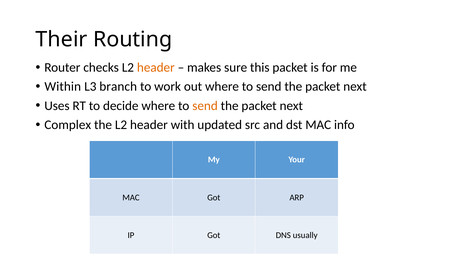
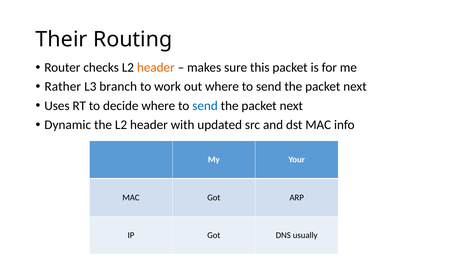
Within: Within -> Rather (63, 87)
send colour: orange -> blue (205, 106)
Complex: Complex -> Dynamic (68, 125)
